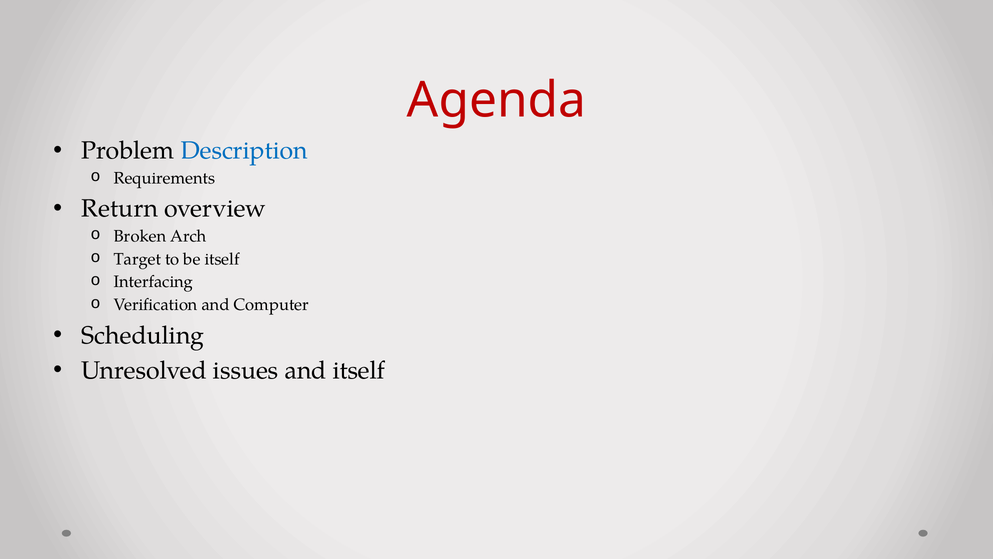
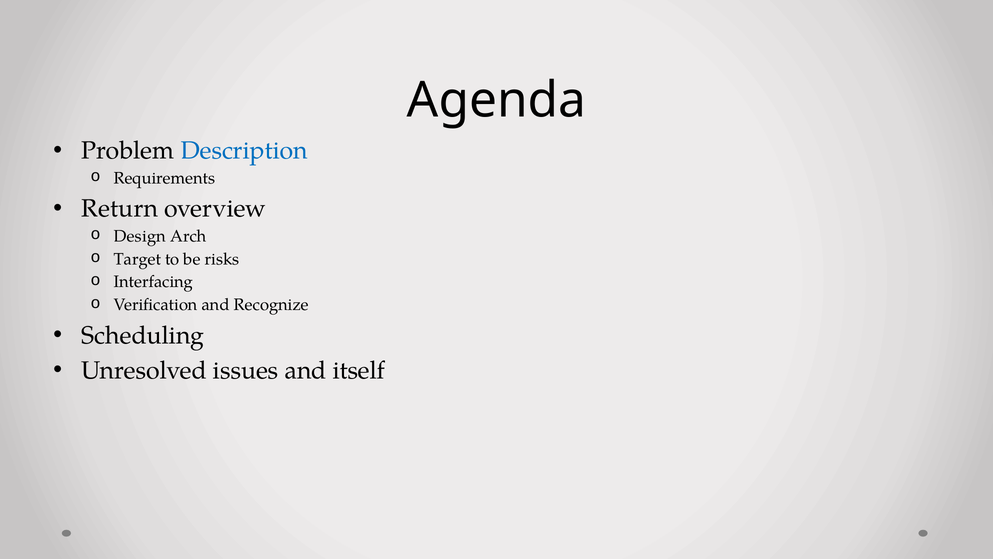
Agenda colour: red -> black (496, 100)
Broken: Broken -> Design (140, 236)
be itself: itself -> risks (222, 259)
Computer: Computer -> Recognize (271, 305)
